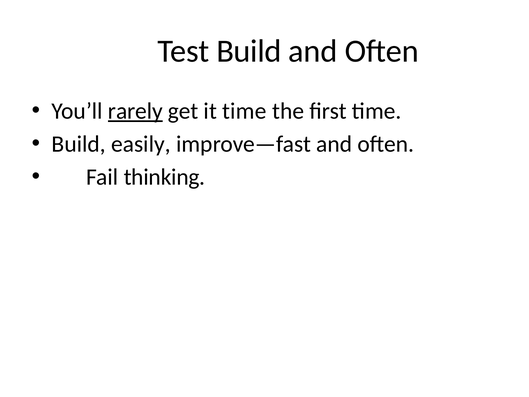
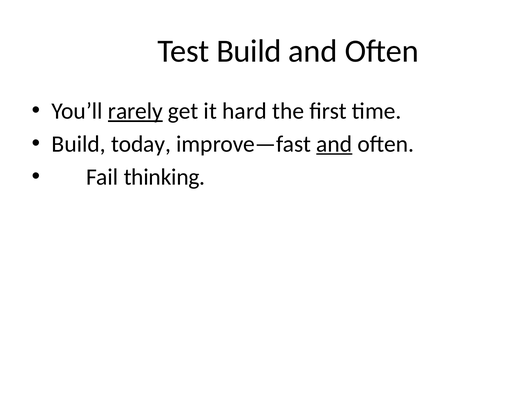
it time: time -> hard (244, 111)
easily: easily -> today (141, 144)
and underline: none -> present (334, 144)
